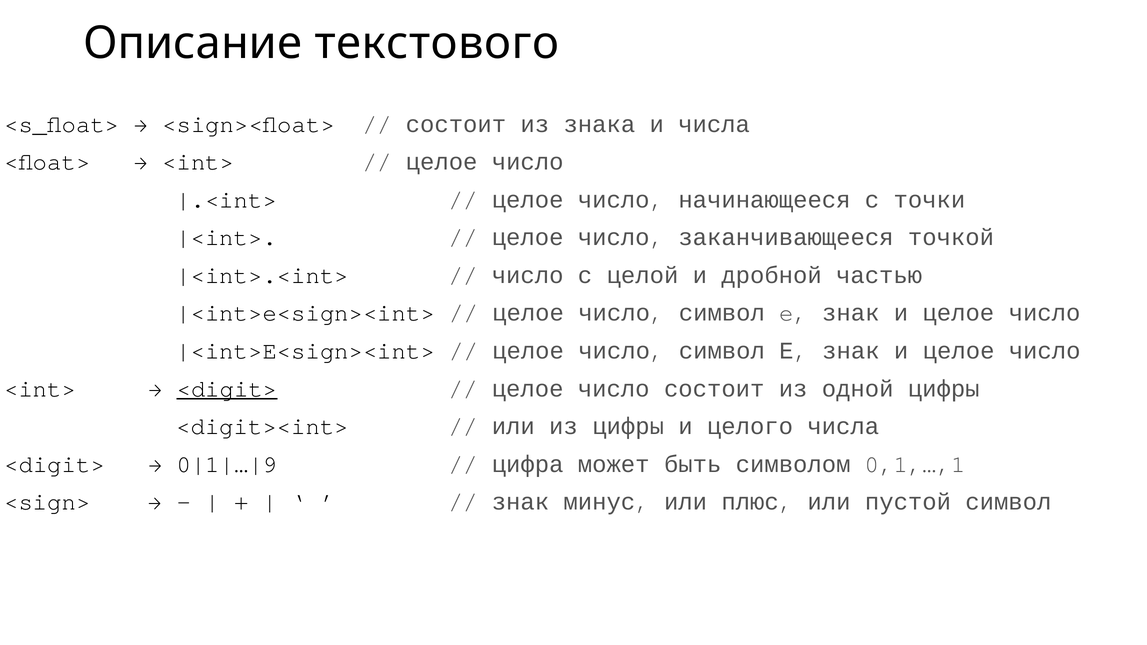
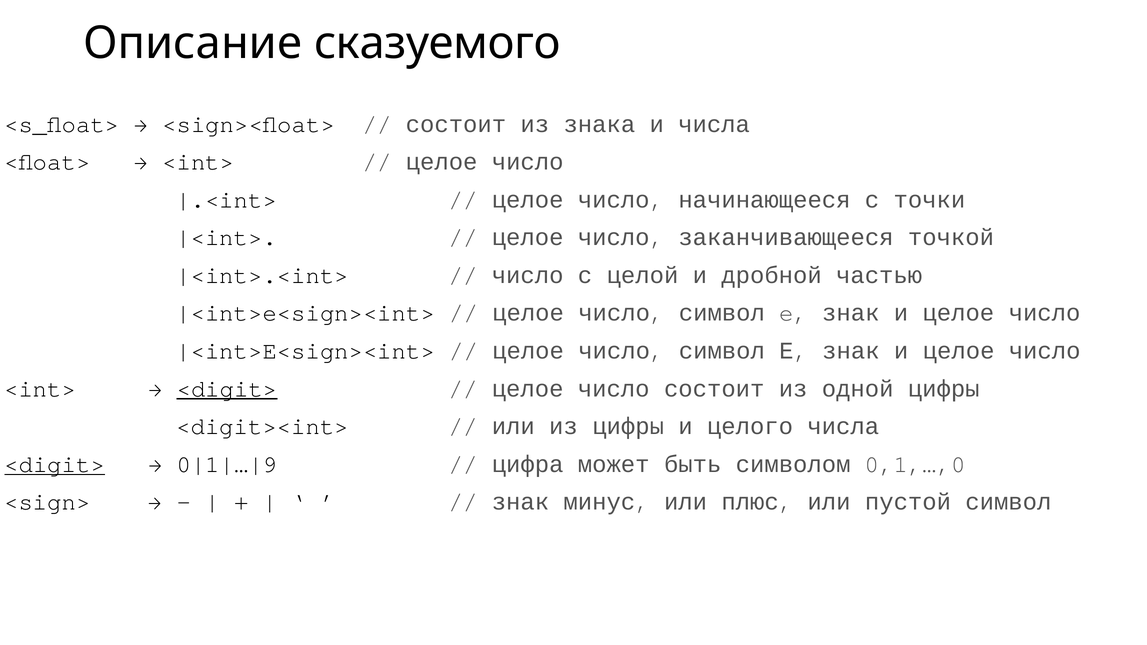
текстового: текстового -> сказуемого (437, 43)
<digit> underline: none -> present (55, 464)
0,1,…,1: 0,1,…,1 -> 0,1,…,0 (915, 464)
